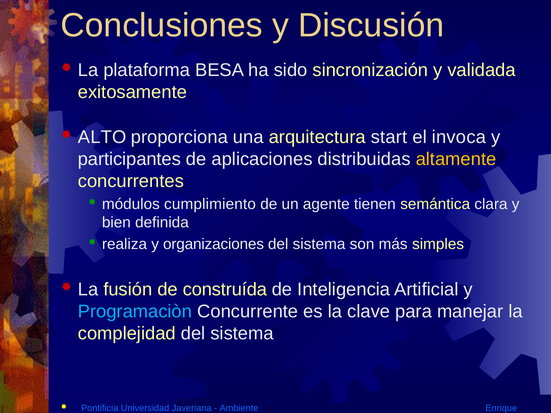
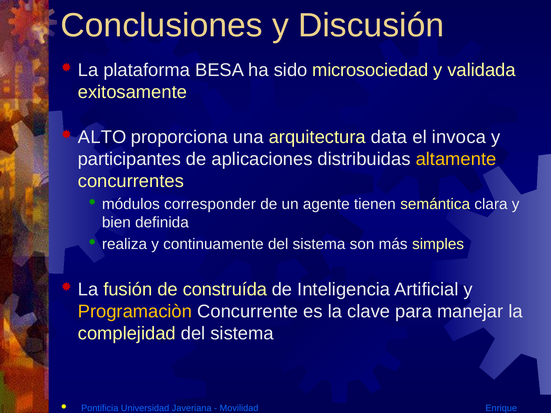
sincronización: sincronización -> microsociedad (370, 70)
start: start -> data (389, 137)
cumplimiento: cumplimiento -> corresponder (210, 204)
organizaciones: organizaciones -> continuamente (213, 244)
Programaciòn colour: light blue -> yellow (135, 312)
Ambiente: Ambiente -> Movilidad (239, 408)
